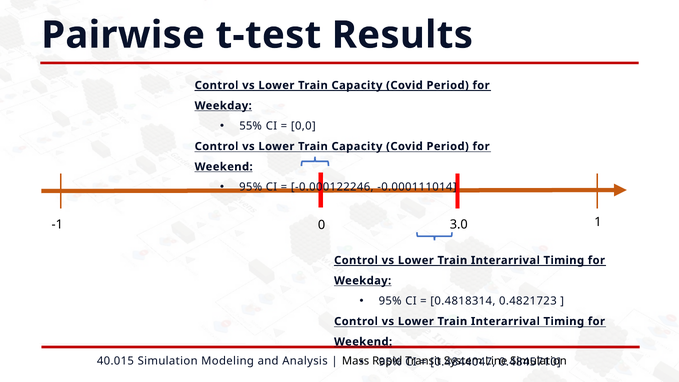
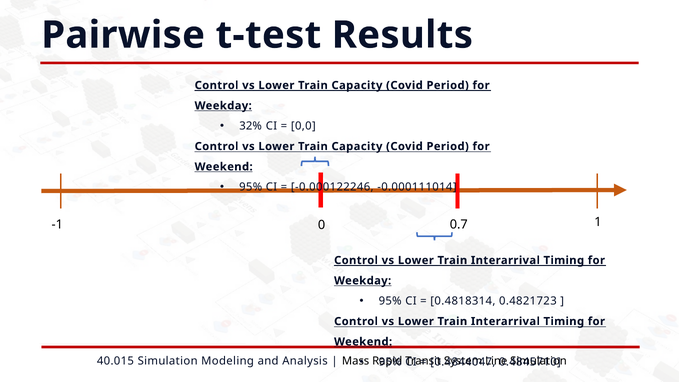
55%: 55% -> 32% (251, 126)
3.0: 3.0 -> 0.7 (459, 224)
